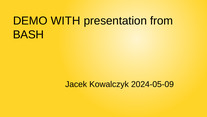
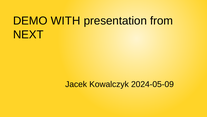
BASH: BASH -> NEXT (28, 35)
